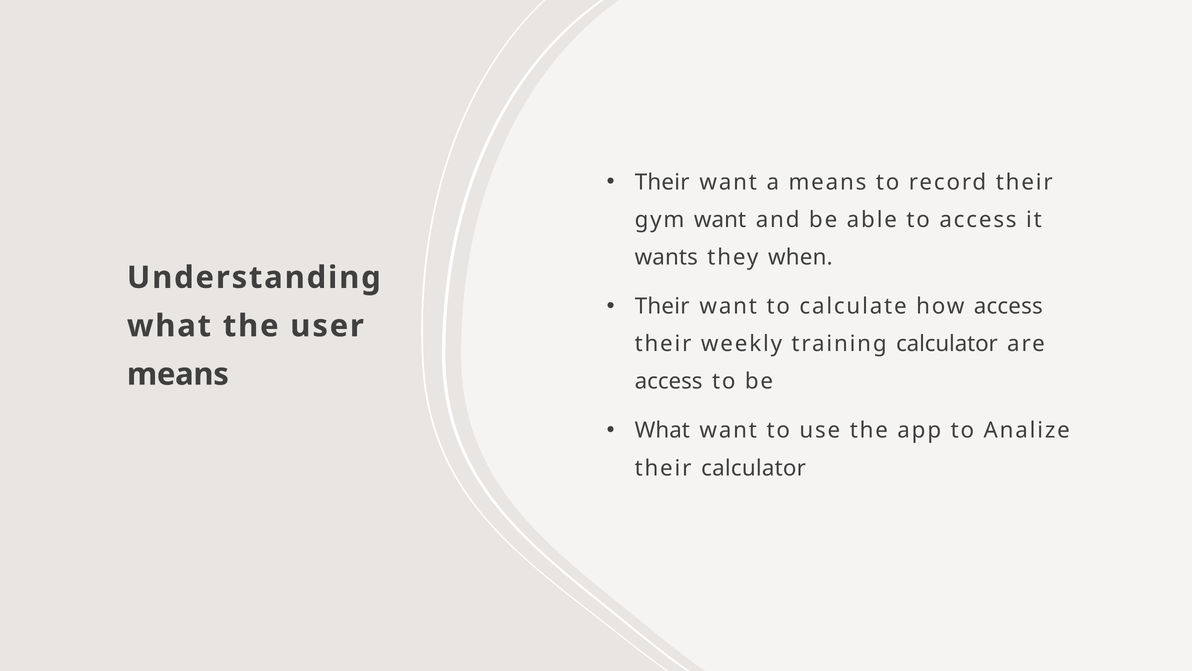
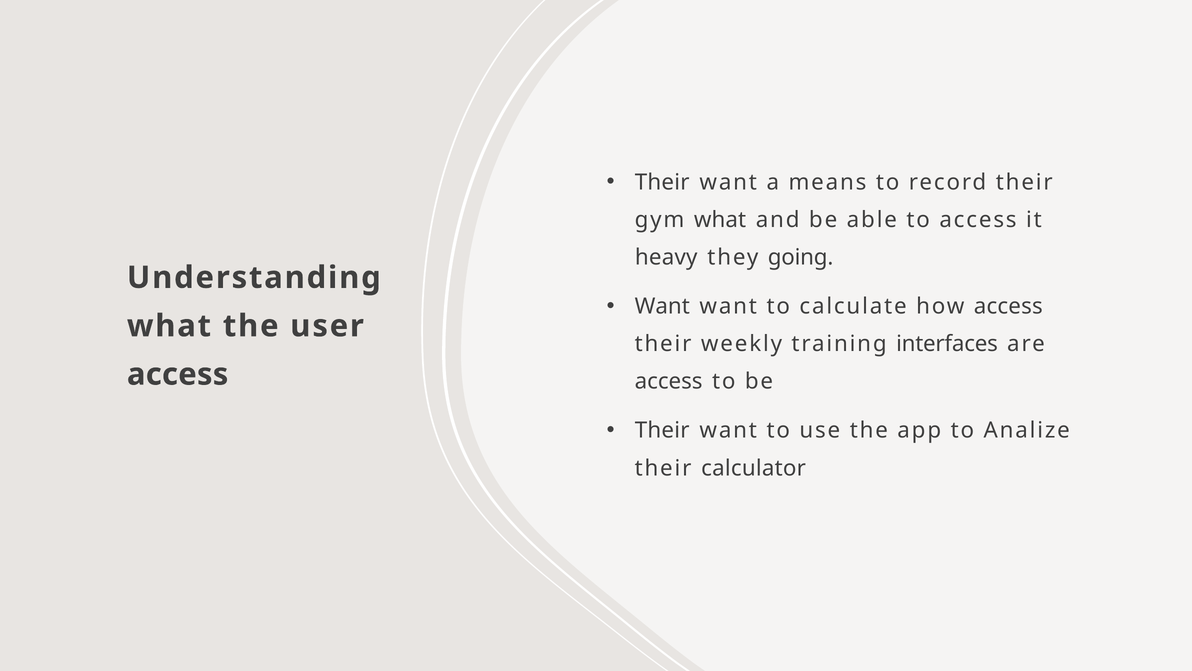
gym want: want -> what (720, 220)
wants: wants -> heavy (666, 257)
when: when -> going (801, 257)
Their: Their -> Want (662, 306)
training calculator: calculator -> interfaces (947, 344)
means: means -> access (178, 374)
What: What -> Their (662, 430)
